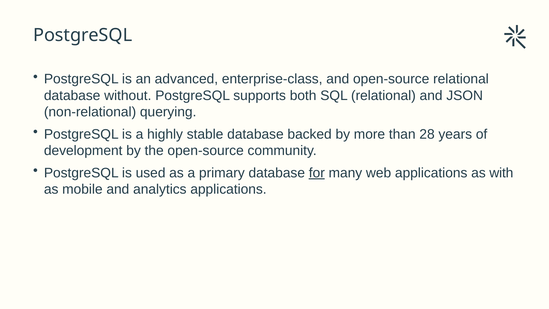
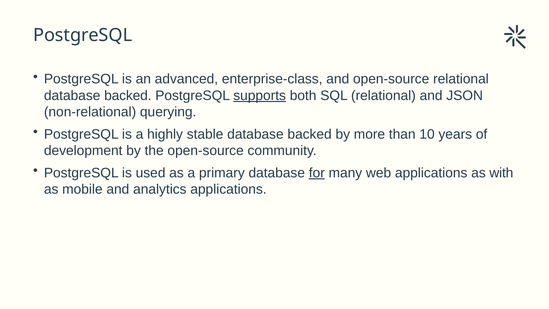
without: without -> backed (128, 96)
supports underline: none -> present (260, 96)
28: 28 -> 10 (427, 134)
